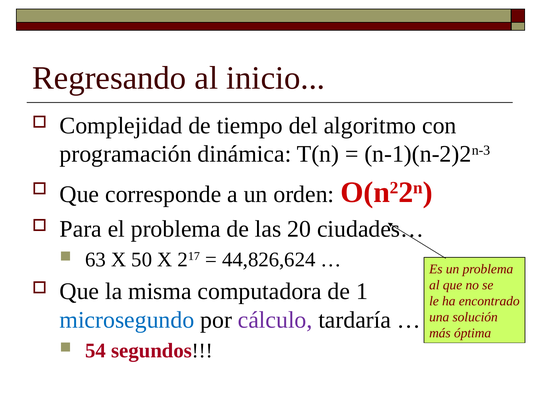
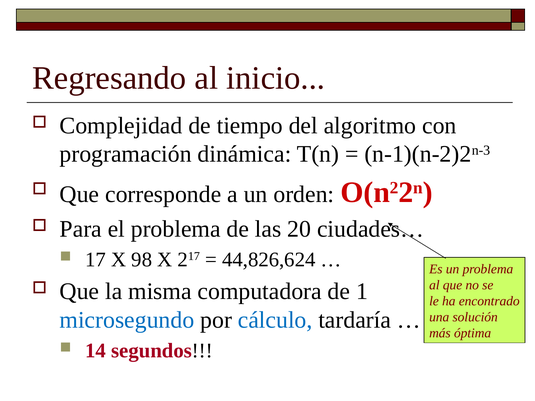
63: 63 -> 17 (96, 260)
50: 50 -> 98 (142, 260)
cálculo colour: purple -> blue (275, 320)
54: 54 -> 14 (96, 351)
